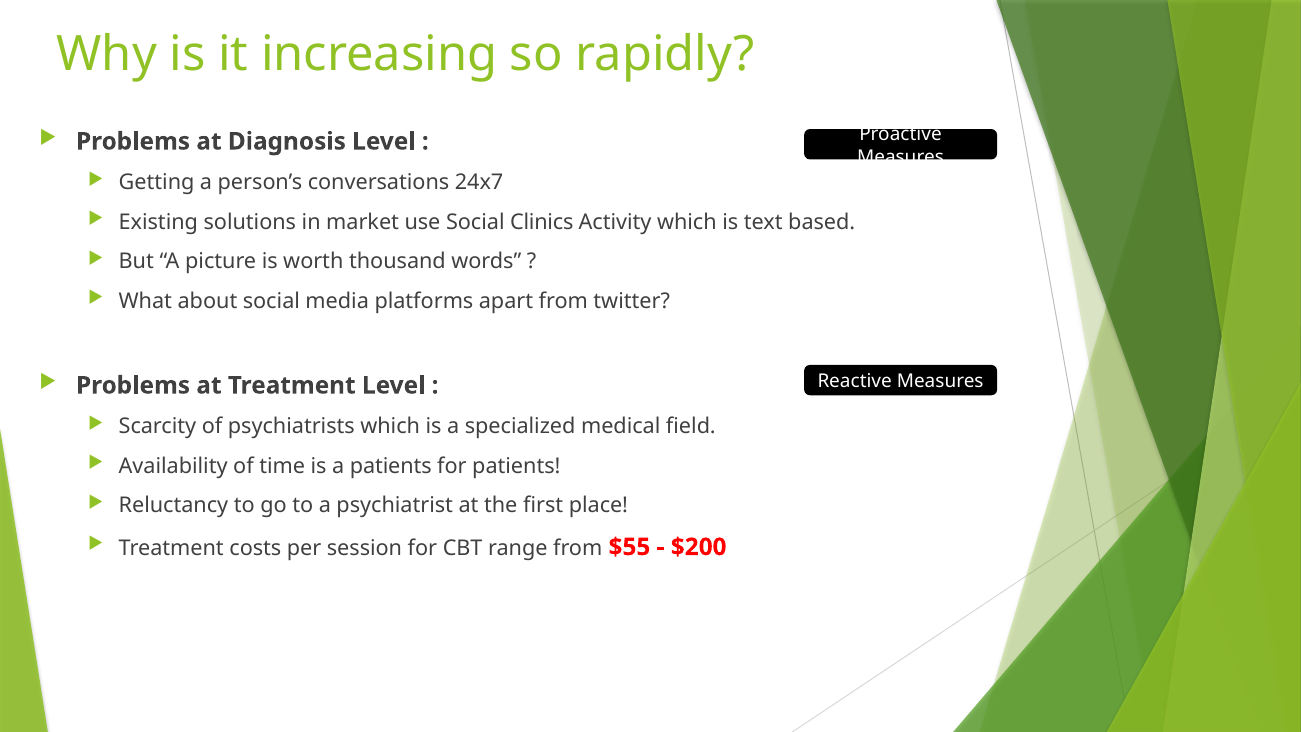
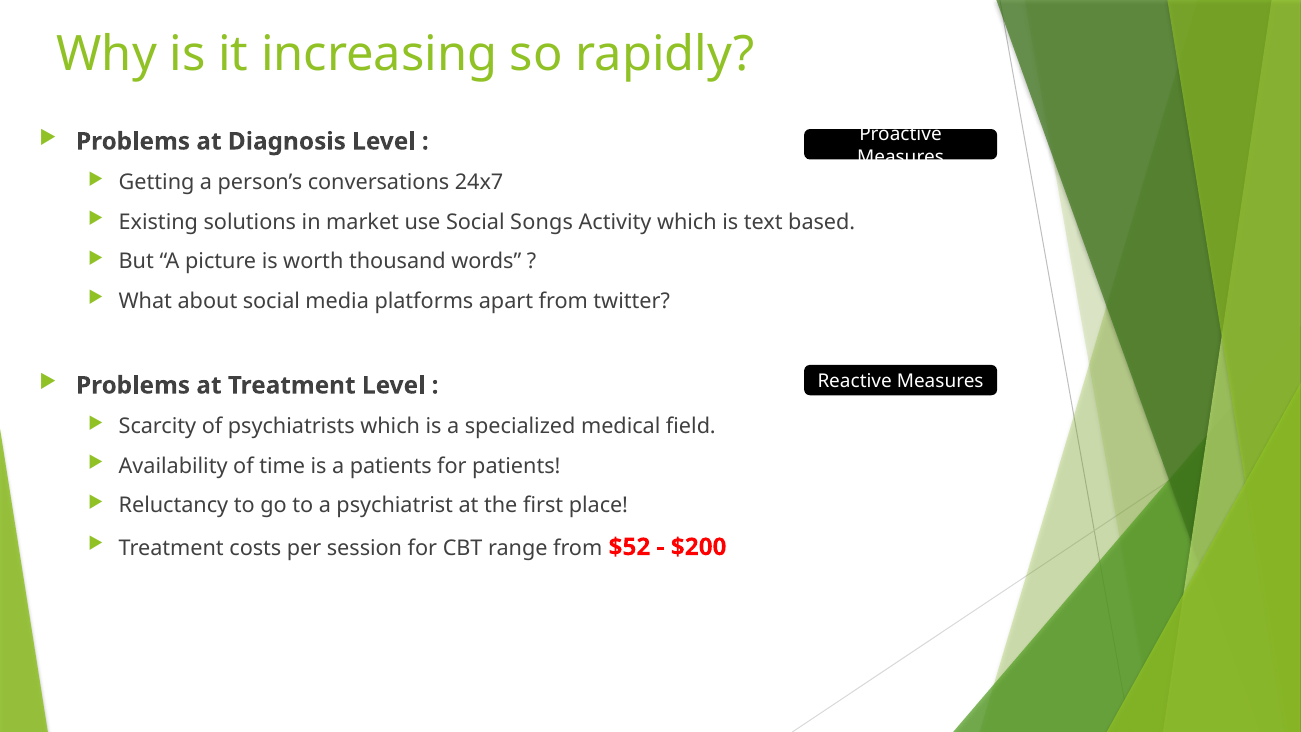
Clinics: Clinics -> Songs (542, 222)
$55: $55 -> $52 (629, 547)
